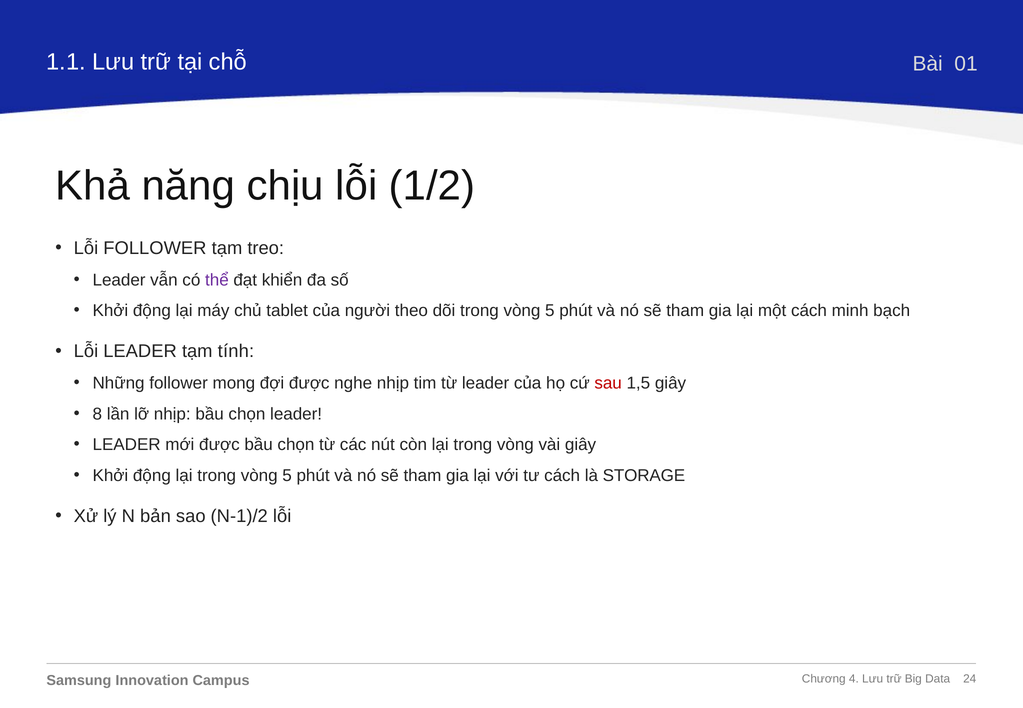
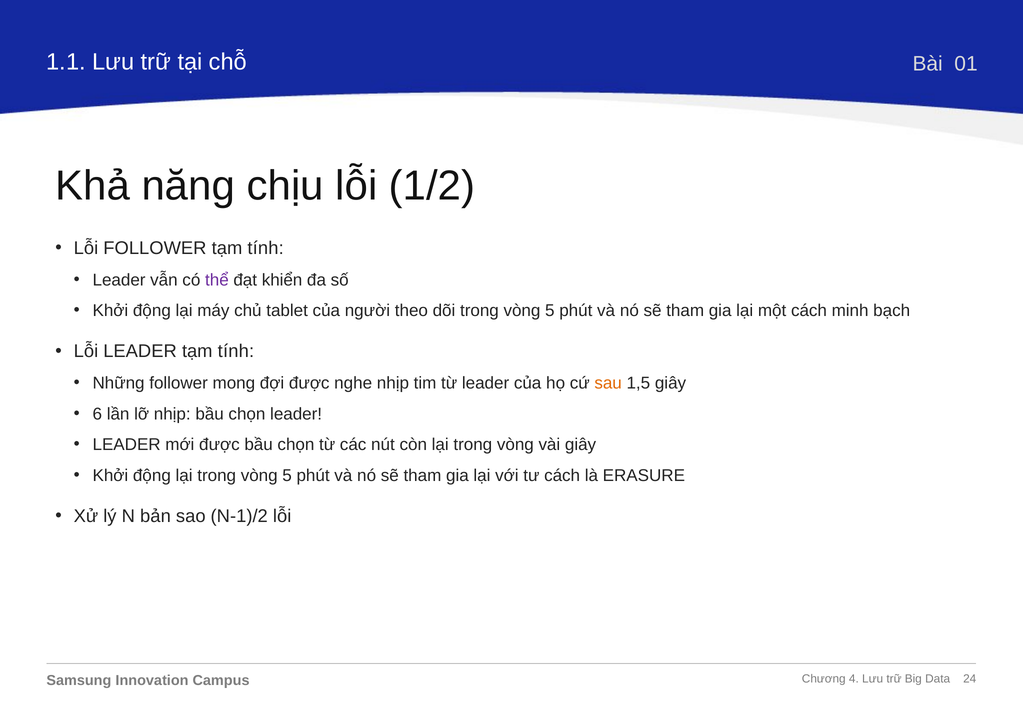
FOLLOWER tạm treo: treo -> tính (266, 248)
sau colour: red -> orange (608, 383)
8: 8 -> 6 (97, 414)
STORAGE: STORAGE -> ERASURE (644, 476)
